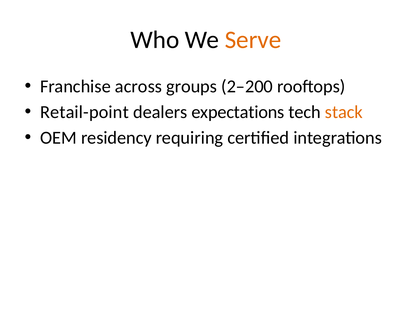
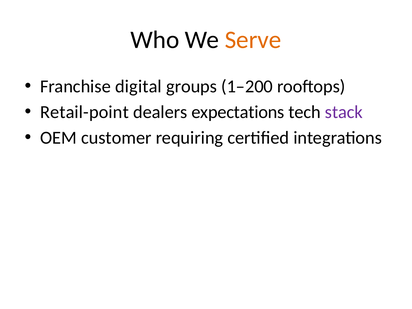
across: across -> digital (138, 86)
2–200: 2–200 -> 1–200 (247, 86)
stack colour: orange -> purple (344, 112)
residency: residency -> customer (116, 138)
